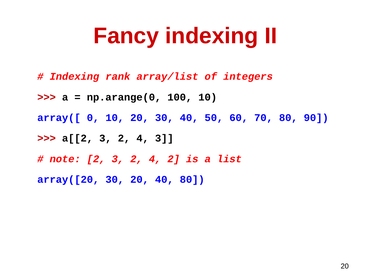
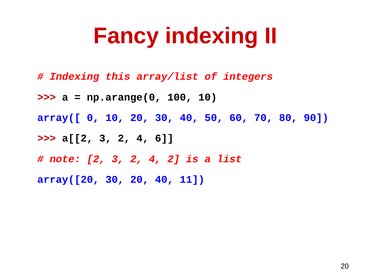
rank: rank -> this (118, 77)
4 3: 3 -> 6 (164, 138)
40 80: 80 -> 11 (192, 180)
